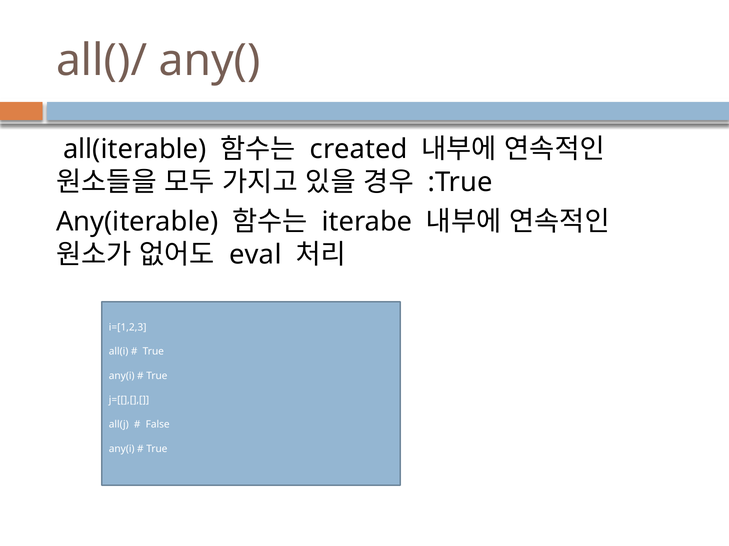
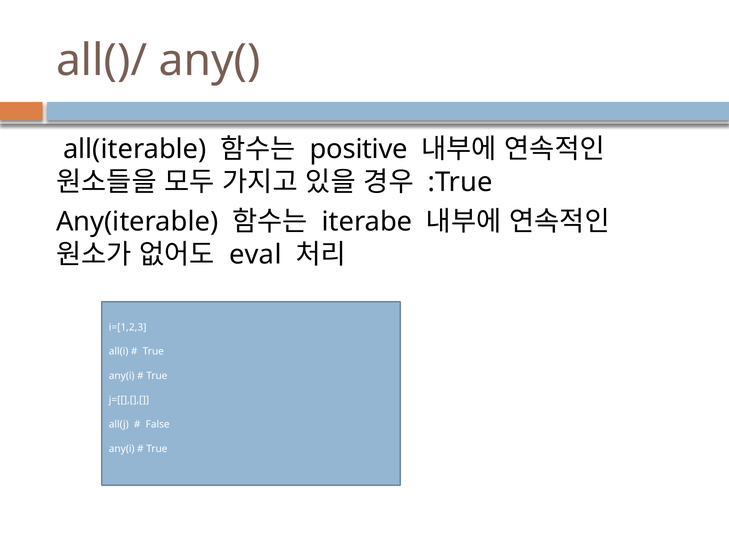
created: created -> positive (359, 149)
